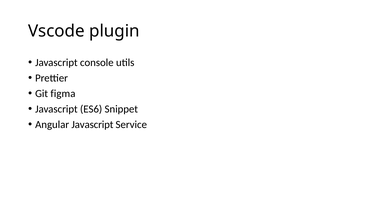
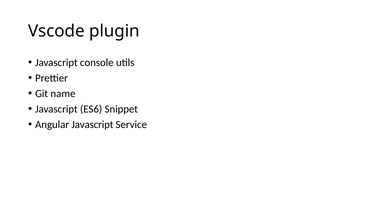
figma: figma -> name (63, 94)
